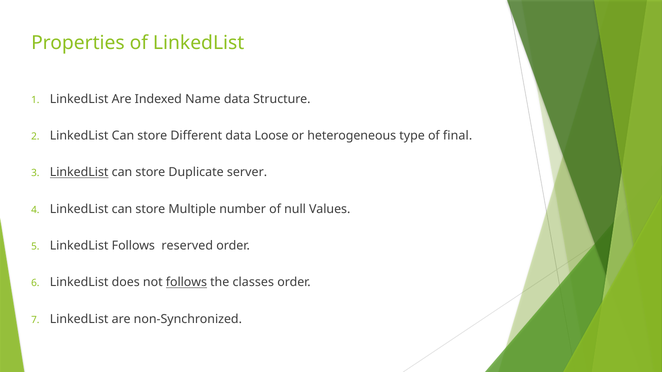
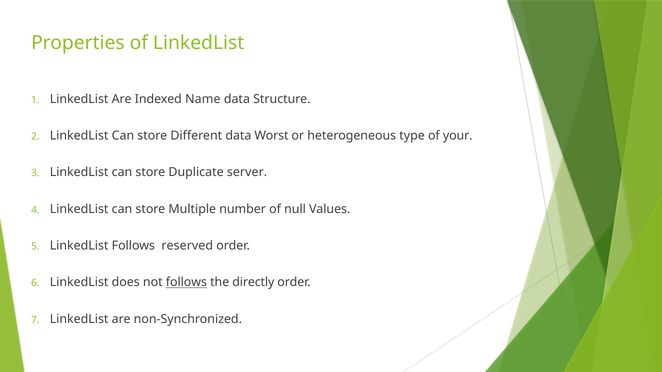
Loose: Loose -> Worst (271, 136)
final: final -> your (458, 136)
LinkedList underline: present -> none (79, 173)
classes: classes -> directly (253, 283)
